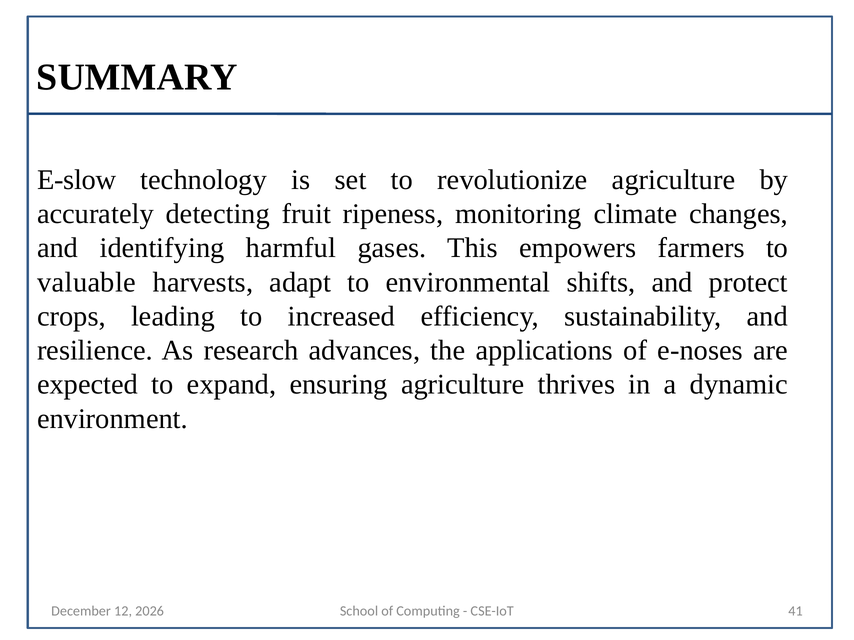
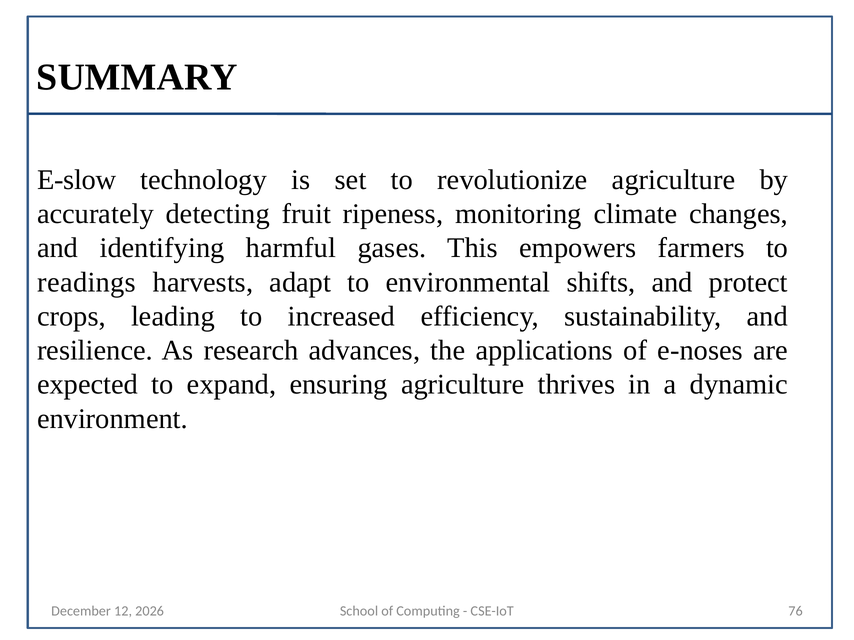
valuable: valuable -> readings (87, 282)
41: 41 -> 76 (796, 612)
